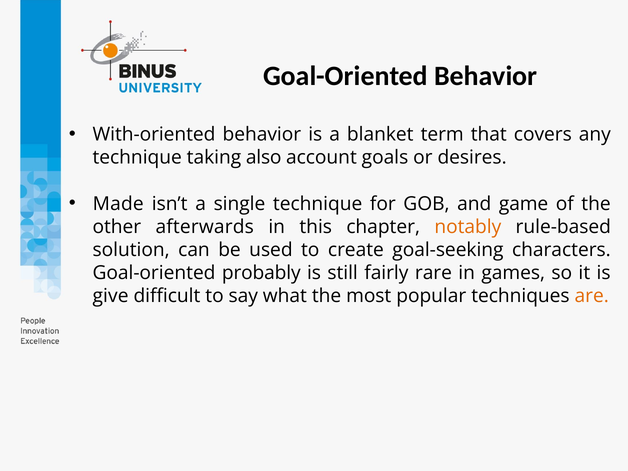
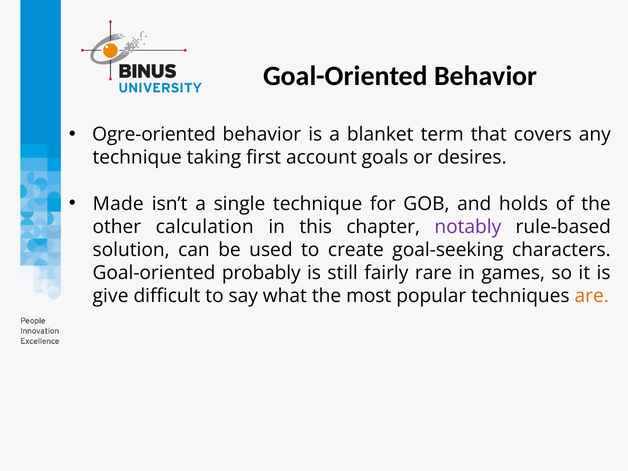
With-oriented: With-oriented -> Ogre-oriented (154, 135)
also: also -> first (264, 158)
game: game -> holds (524, 204)
afterwards: afterwards -> calculation (205, 227)
notably colour: orange -> purple (468, 227)
